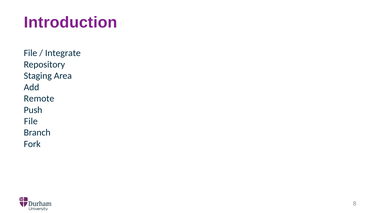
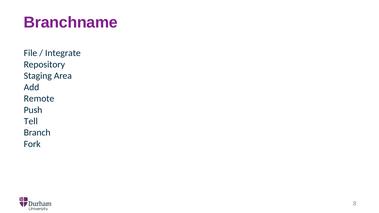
Introduction: Introduction -> Branchname (71, 22)
File: File -> Tell (31, 121)
